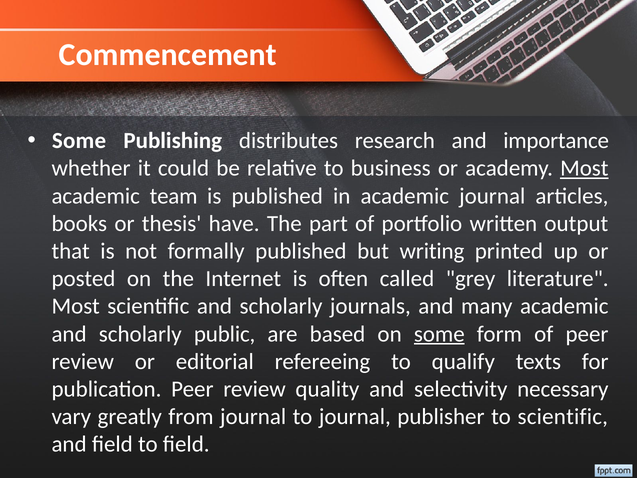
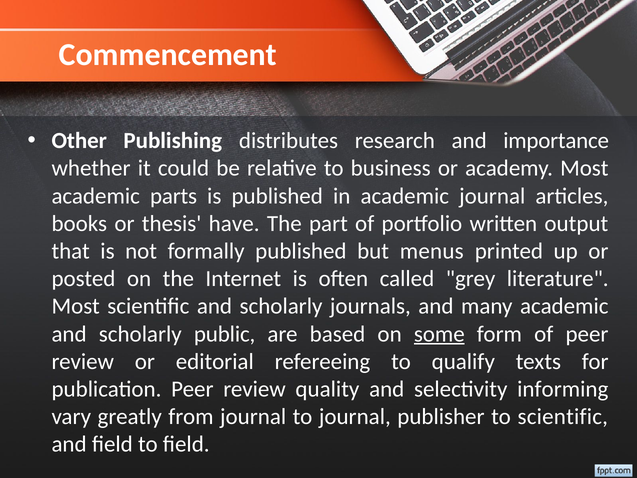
Some: Some -> Other (79, 141)
Most underline: present -> none (584, 168)
team: team -> parts (174, 196)
writing: writing -> menus (432, 251)
necessary: necessary -> informing (563, 389)
